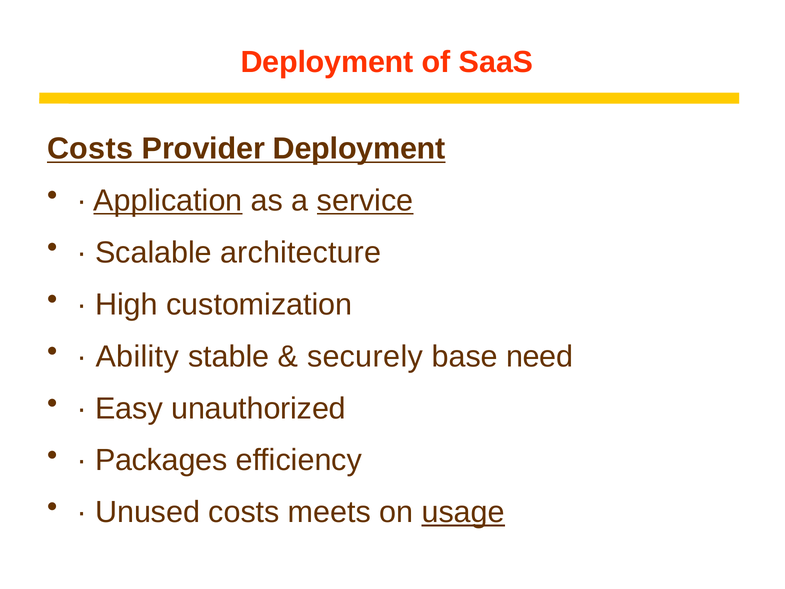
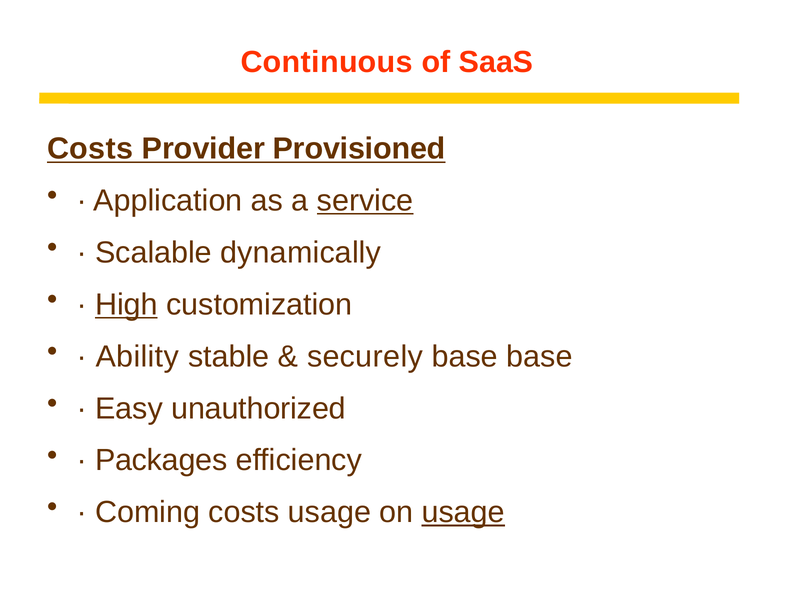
Deployment: Deployment -> Continuous (327, 62)
Provider Deployment: Deployment -> Provisioned (359, 149)
Application underline: present -> none (168, 201)
architecture: architecture -> dynamically (301, 253)
High underline: none -> present (126, 304)
base need: need -> base (539, 356)
Unused: Unused -> Coming (148, 512)
costs meets: meets -> usage (329, 512)
